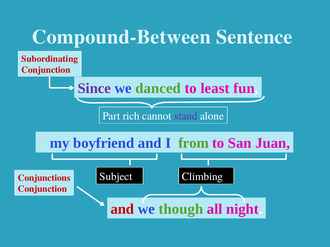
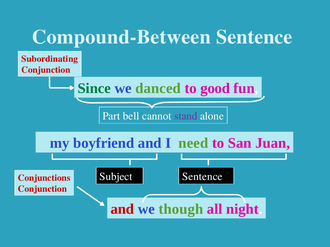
Since colour: purple -> green (94, 88)
least: least -> good (215, 88)
rich: rich -> bell (131, 116)
from: from -> need (193, 143)
Subject Climbing: Climbing -> Sentence (202, 177)
